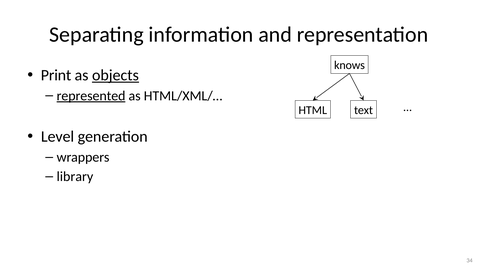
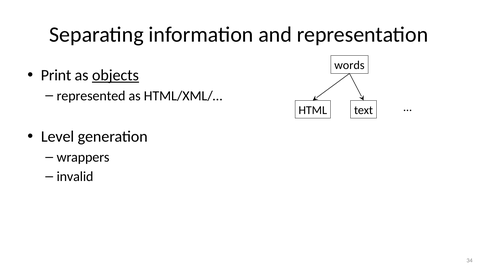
knows: knows -> words (349, 65)
represented underline: present -> none (91, 96)
library: library -> invalid (75, 177)
